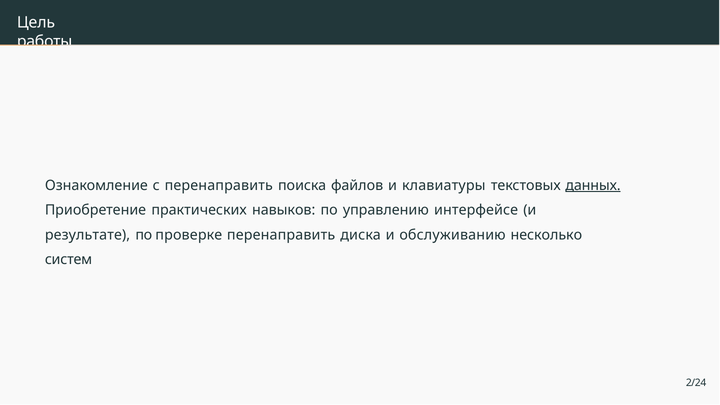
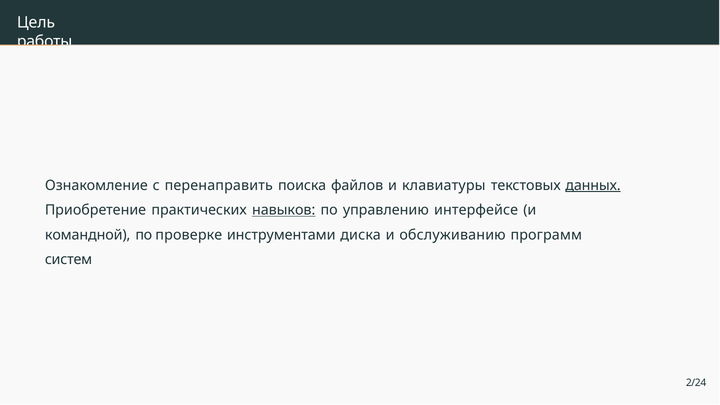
навыков underline: none -> present (284, 210)
результате: результате -> командной (88, 235)
проверке перенаправить: перенаправить -> инструментами (281, 235)
несколько: несколько -> программ (546, 235)
